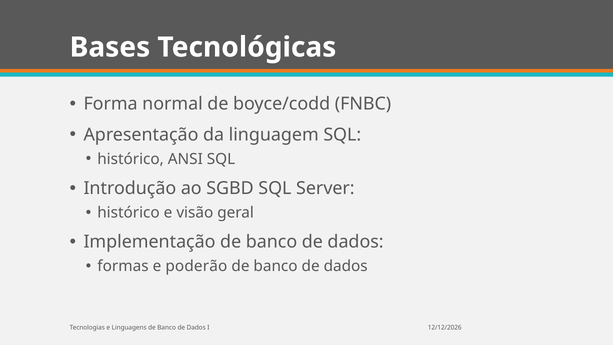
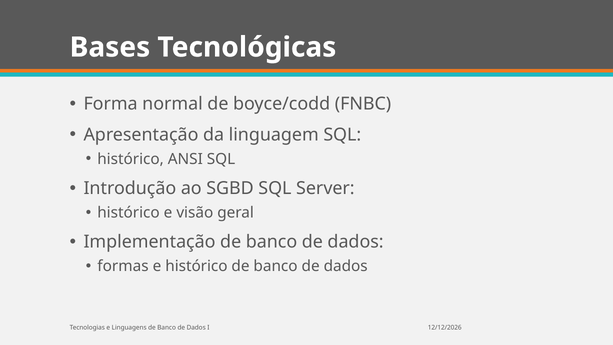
e poderão: poderão -> histórico (196, 266)
